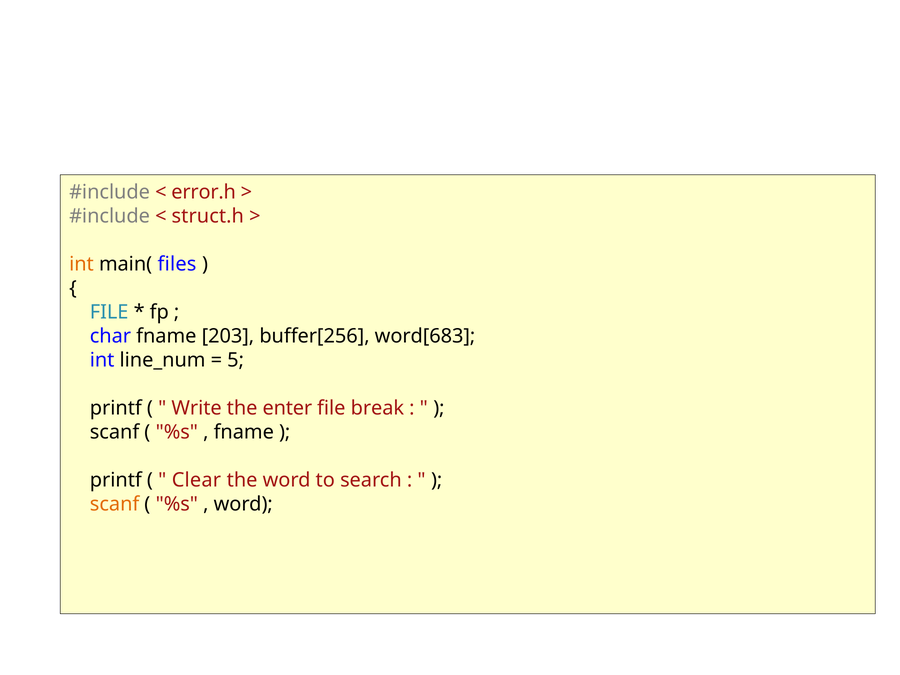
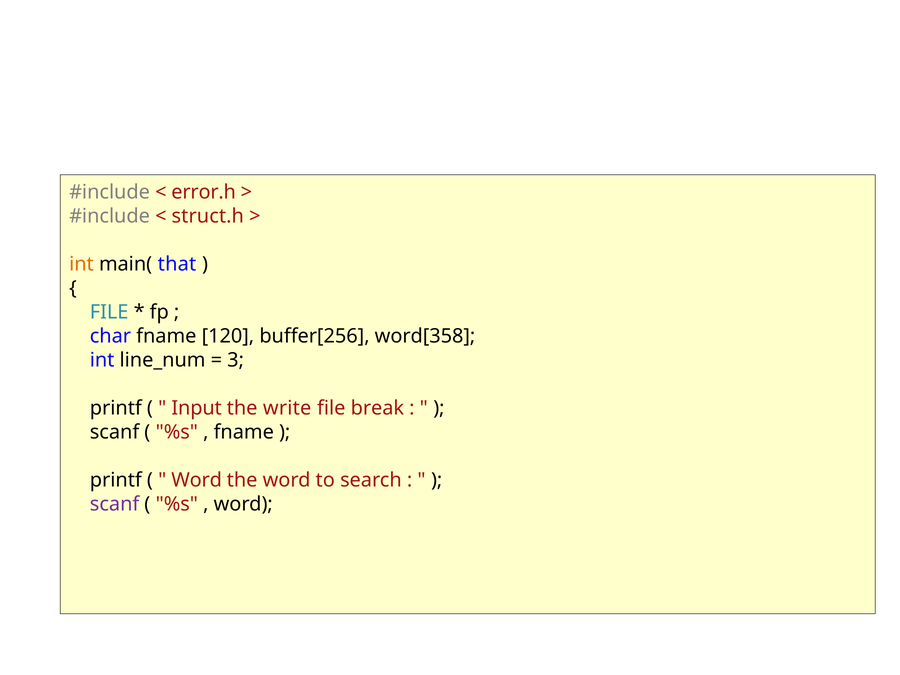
files: files -> that (177, 264)
203: 203 -> 120 (228, 336)
word[683: word[683 -> word[358 (425, 336)
5: 5 -> 3 (236, 360)
Write: Write -> Input (197, 408)
enter: enter -> write (287, 408)
Clear: Clear -> Word (197, 480)
scanf colour: orange -> purple (115, 504)
